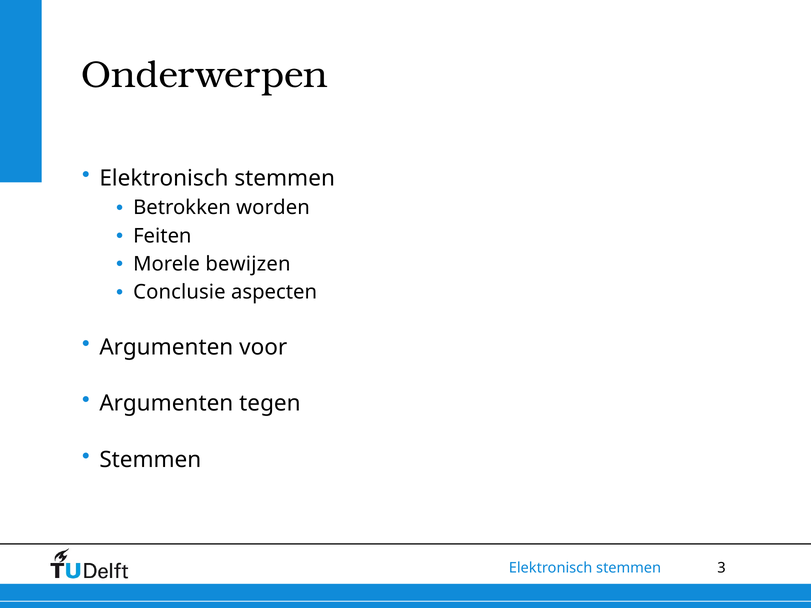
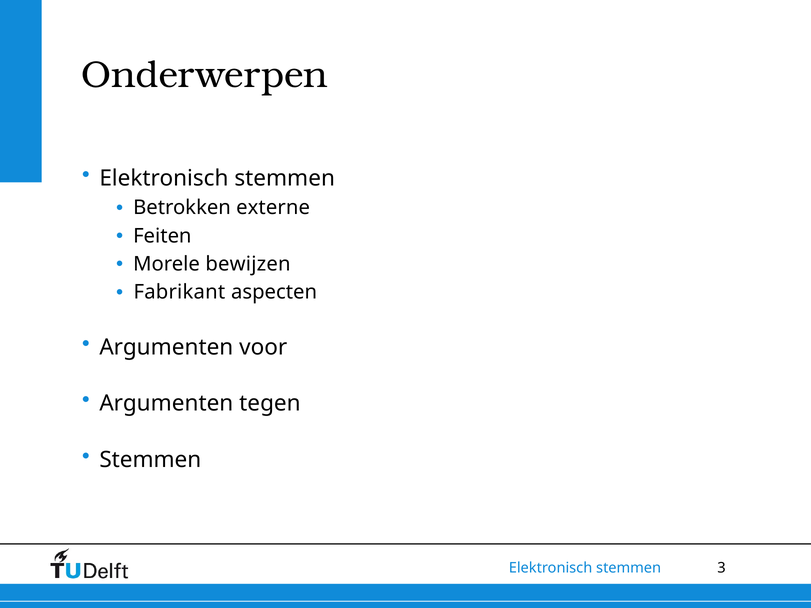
worden: worden -> externe (273, 208)
Conclusie: Conclusie -> Fabrikant (179, 292)
